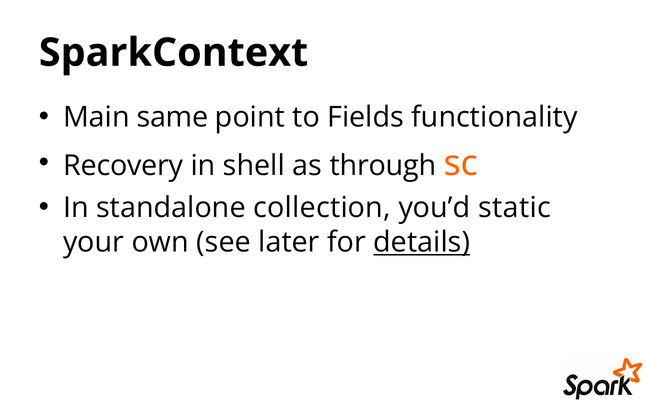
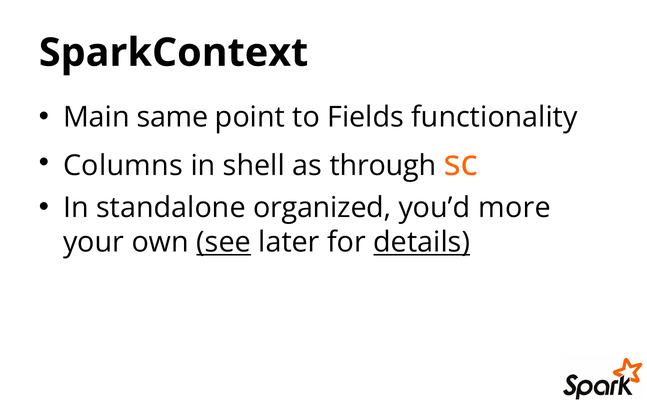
Recovery: Recovery -> Columns (123, 166)
collection: collection -> organized (322, 207)
static: static -> more (515, 207)
see underline: none -> present (224, 242)
